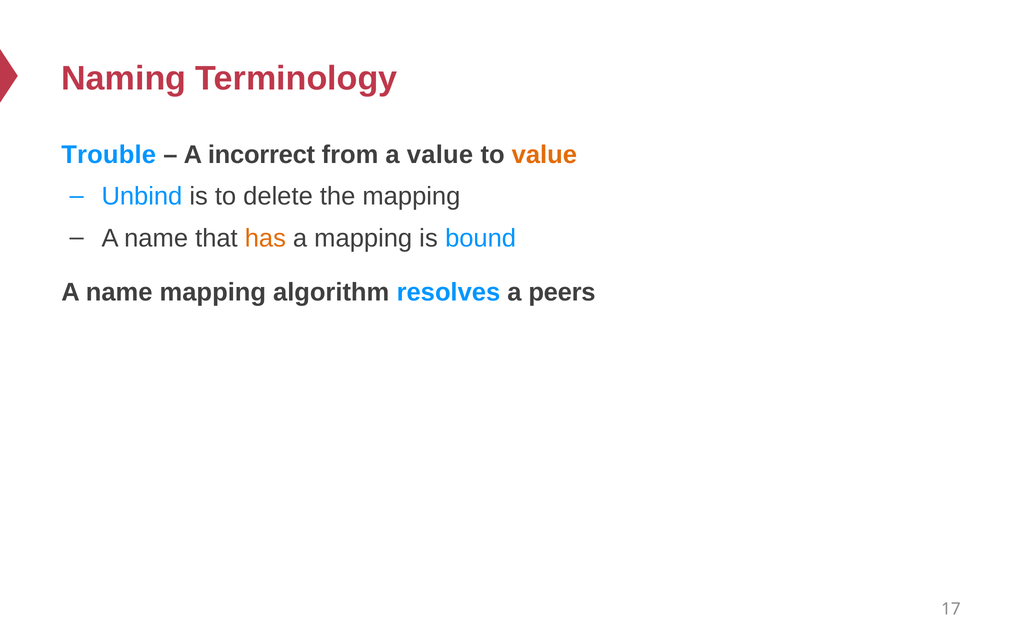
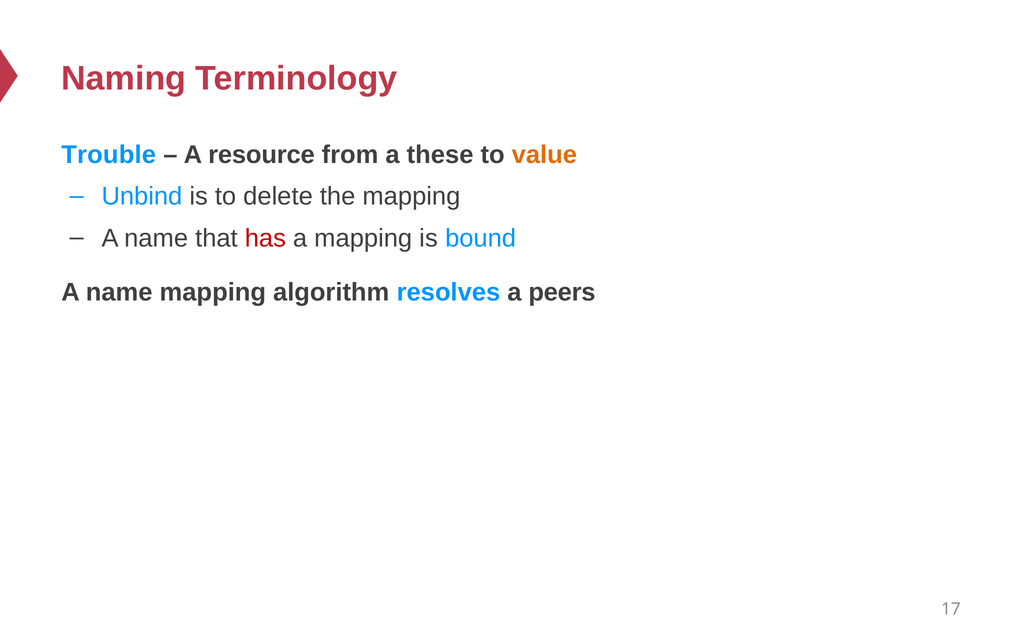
incorrect: incorrect -> resource (261, 155)
a value: value -> these (440, 155)
has colour: orange -> red (265, 238)
